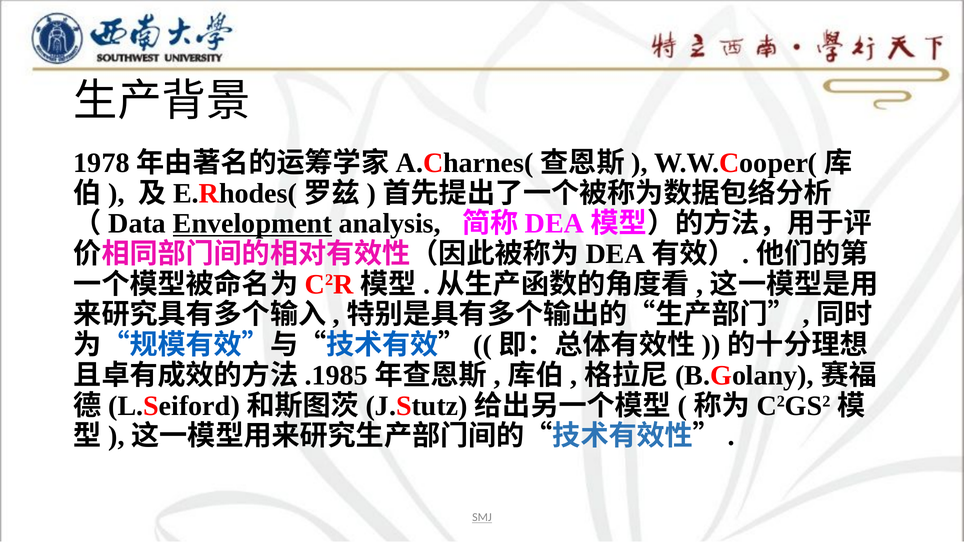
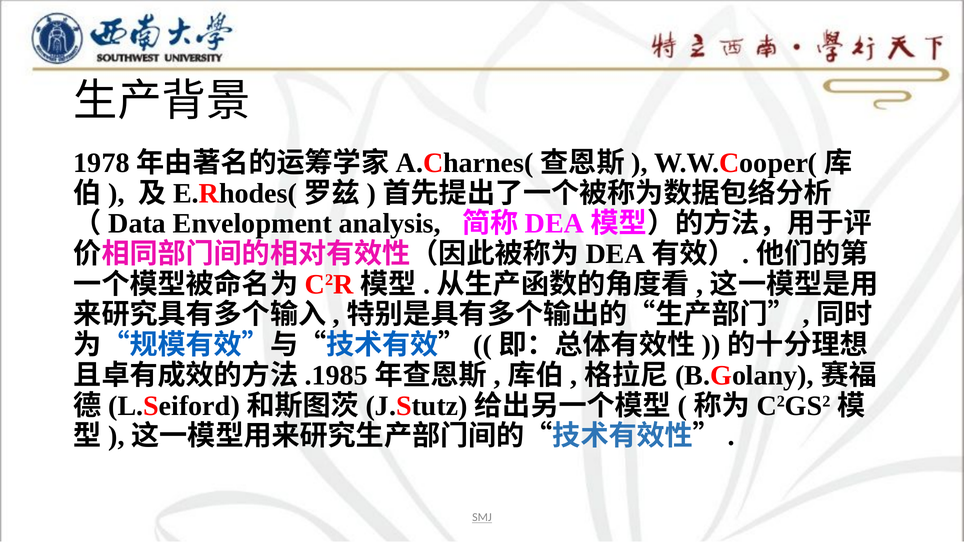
Envelopment underline: present -> none (252, 224)
